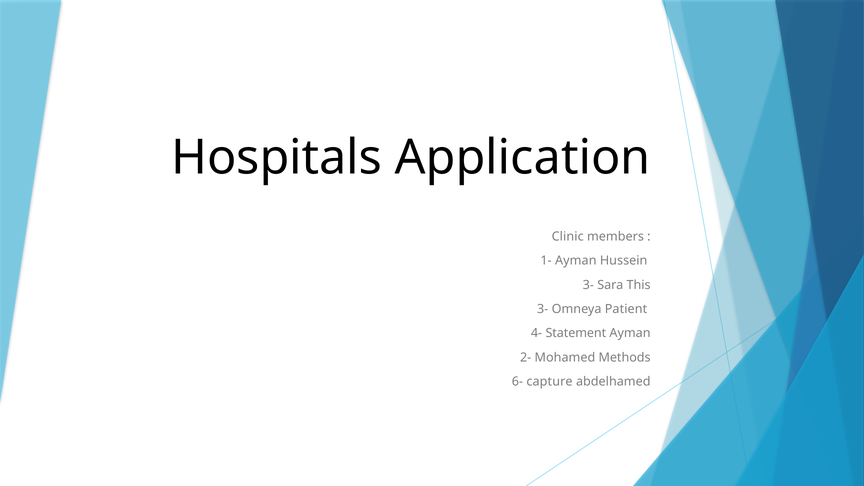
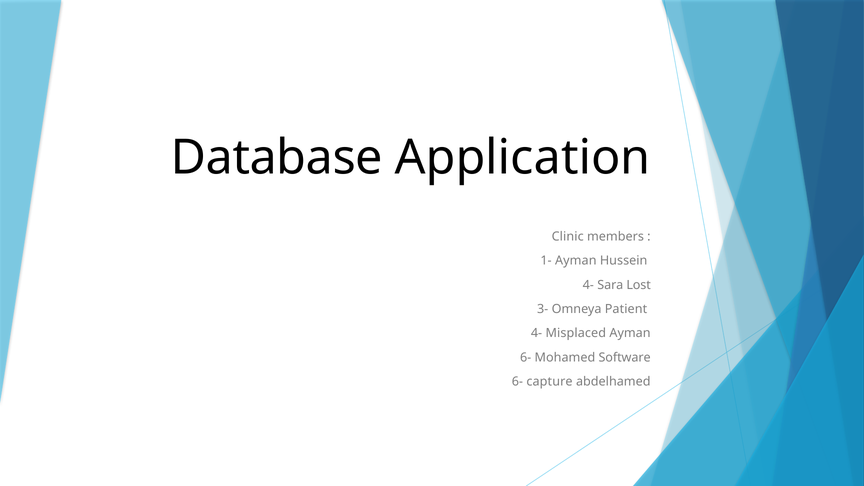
Hospitals: Hospitals -> Database (277, 158)
3-: 3- -> 4- (588, 285)
This: This -> Lost (639, 285)
Statement: Statement -> Misplaced (576, 333)
2-: 2- -> 6- (526, 357)
Methods: Methods -> Software (625, 357)
